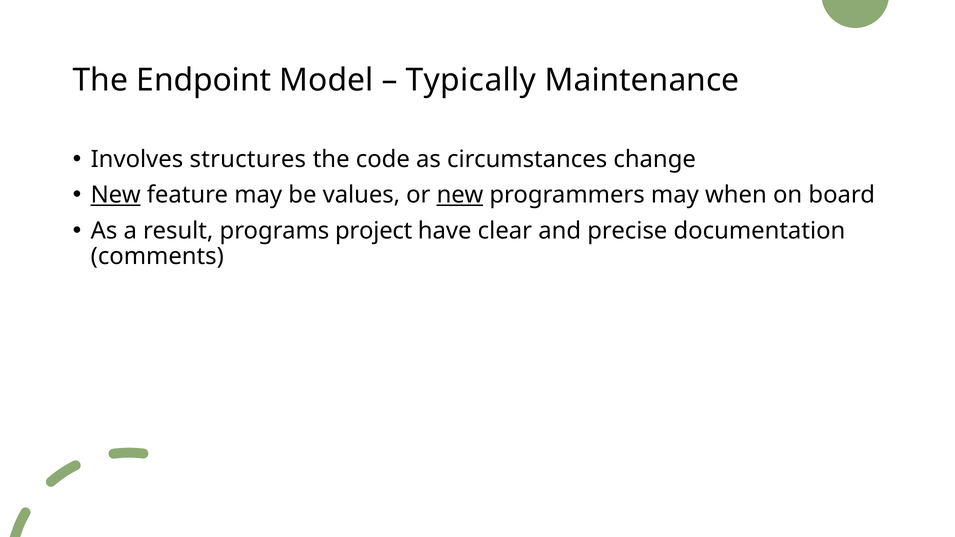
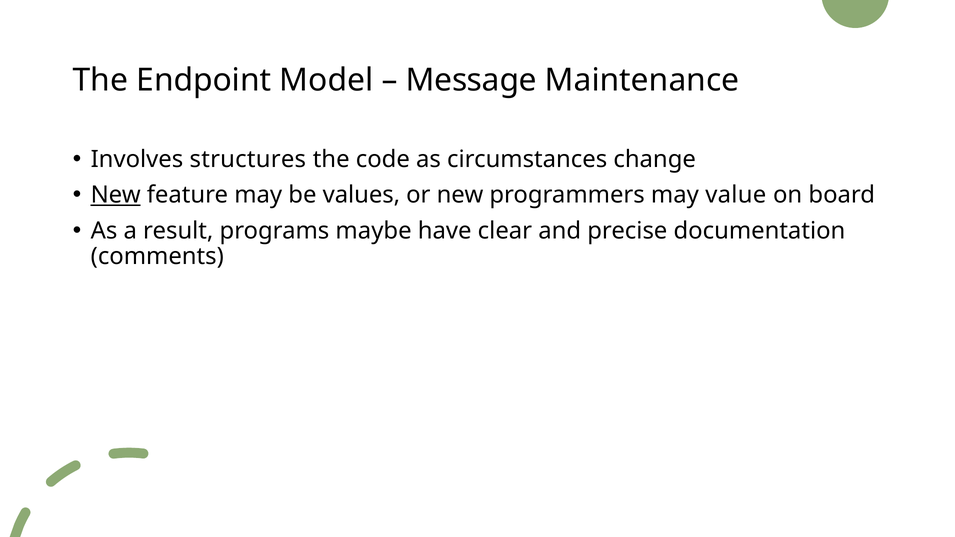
Typically: Typically -> Message (471, 80)
new underline: present -> none (460, 195)
when: when -> value (736, 195)
project: project -> maybe (374, 231)
